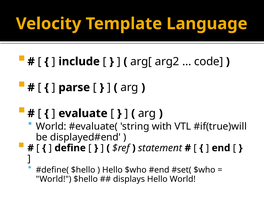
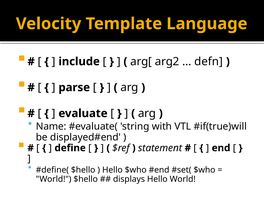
code: code -> defn (209, 62)
World: World -> Name (51, 127)
